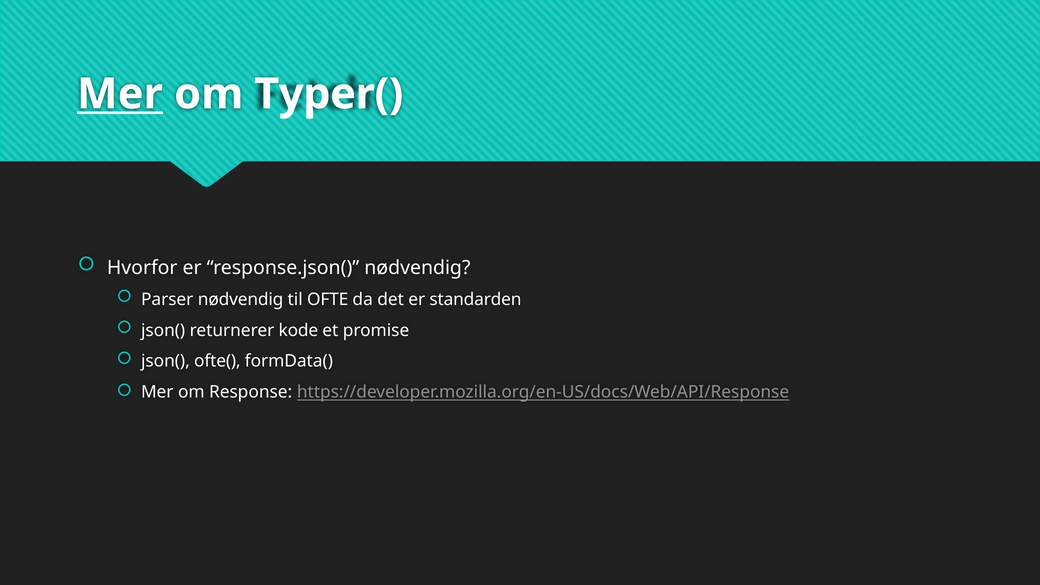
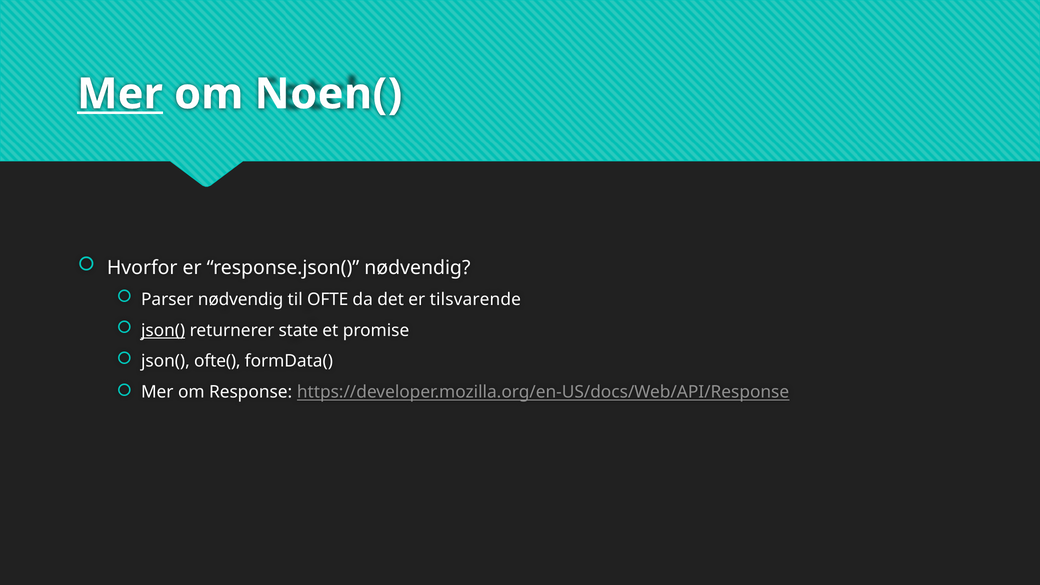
Typer(: Typer( -> Noen( (328, 94)
standarden: standarden -> tilsvarende (475, 300)
json( underline: none -> present (163, 330)
kode: kode -> state (298, 330)
